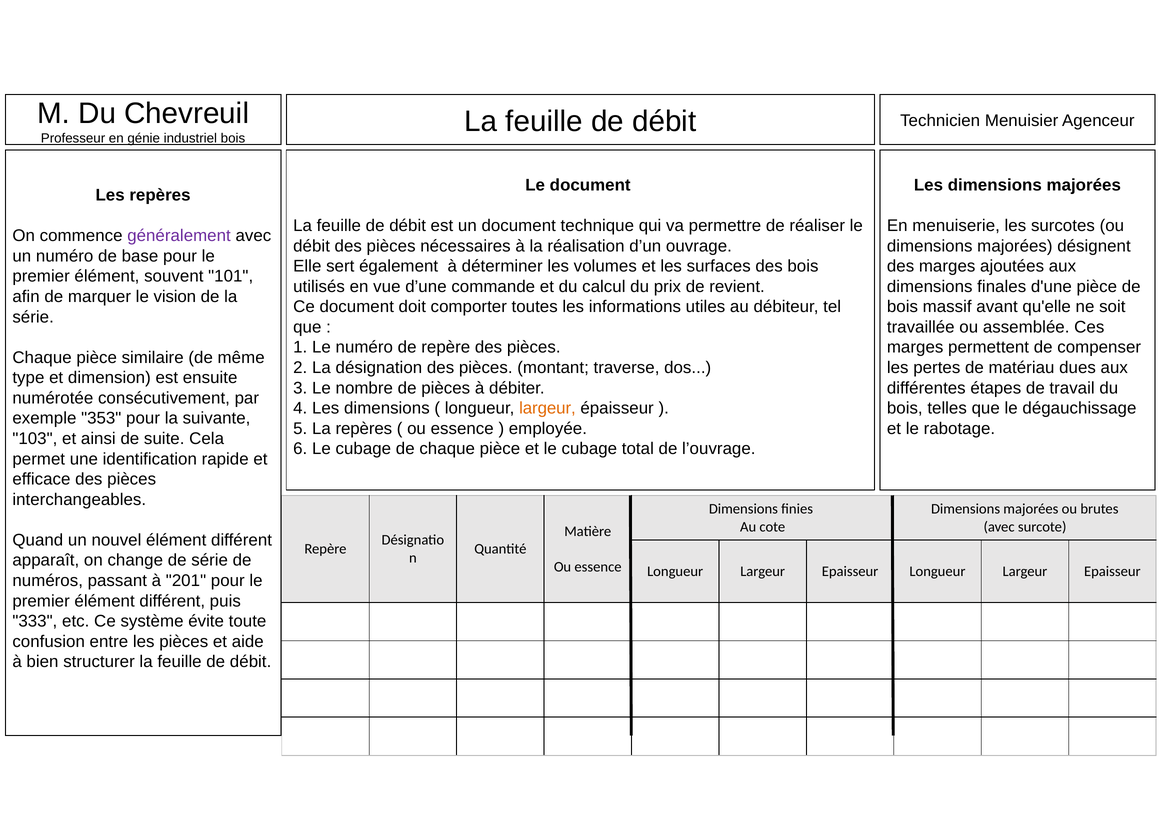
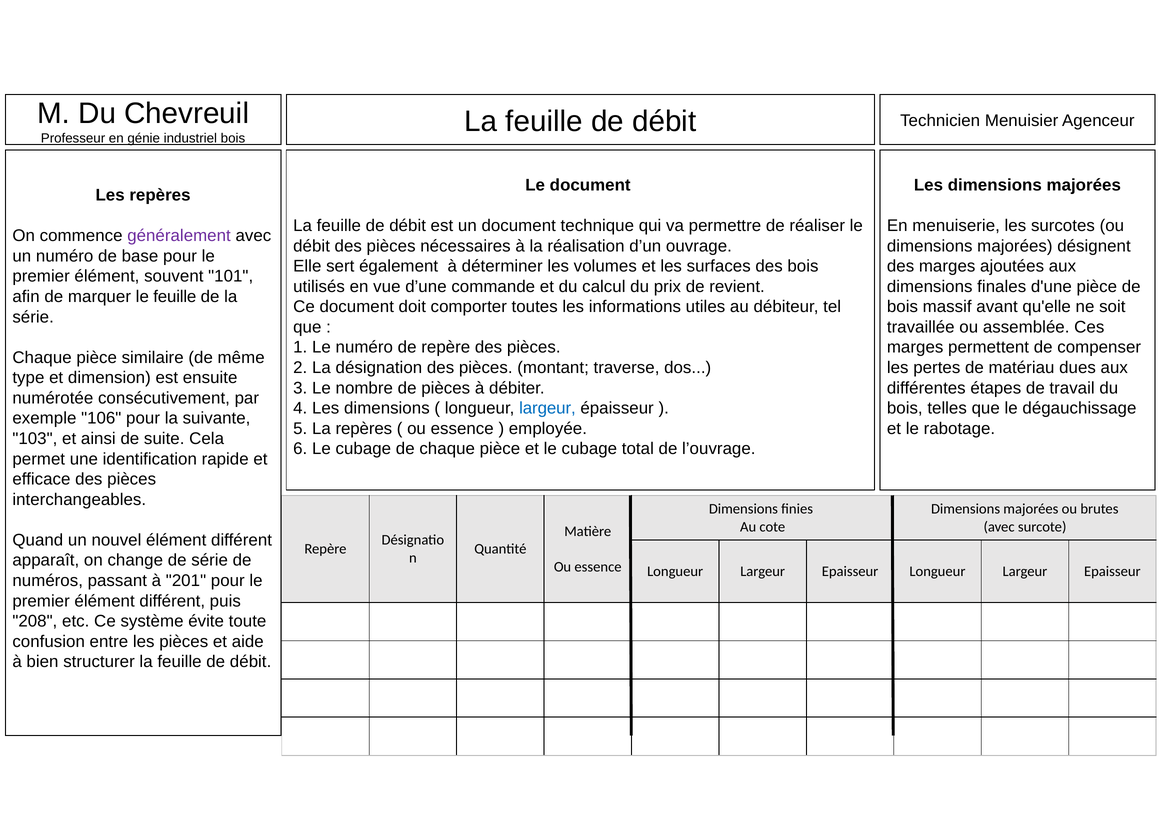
le vision: vision -> feuille (175, 297)
largeur colour: orange -> blue (547, 408)
353: 353 -> 106 (101, 419)
333: 333 -> 208 (35, 621)
